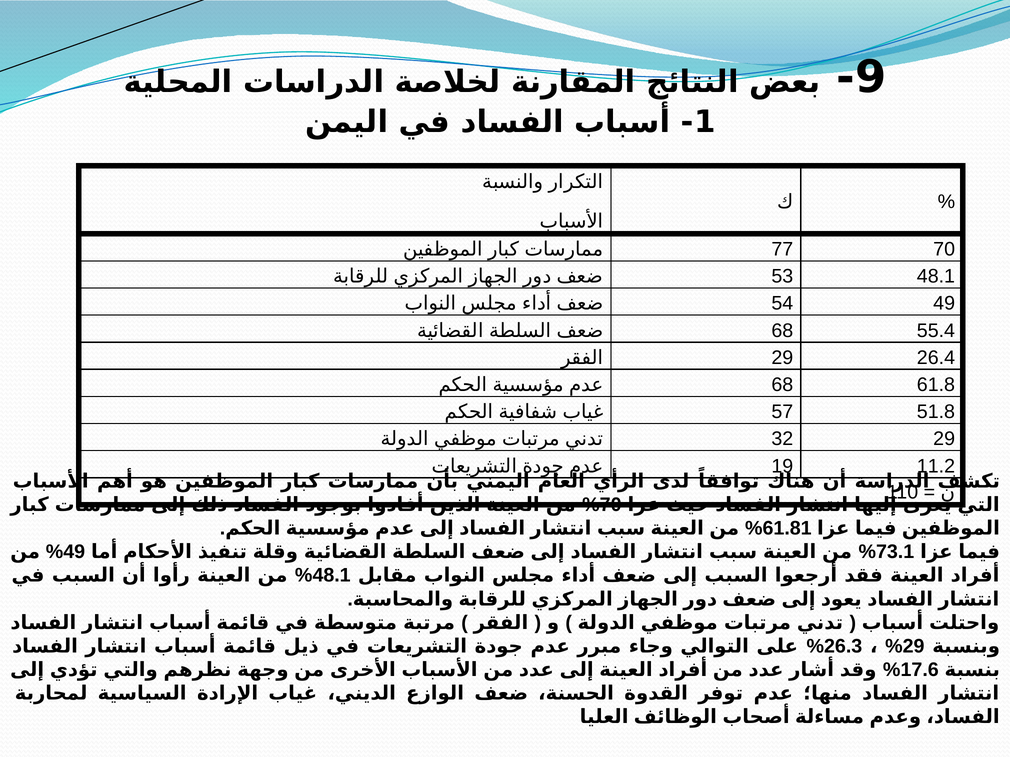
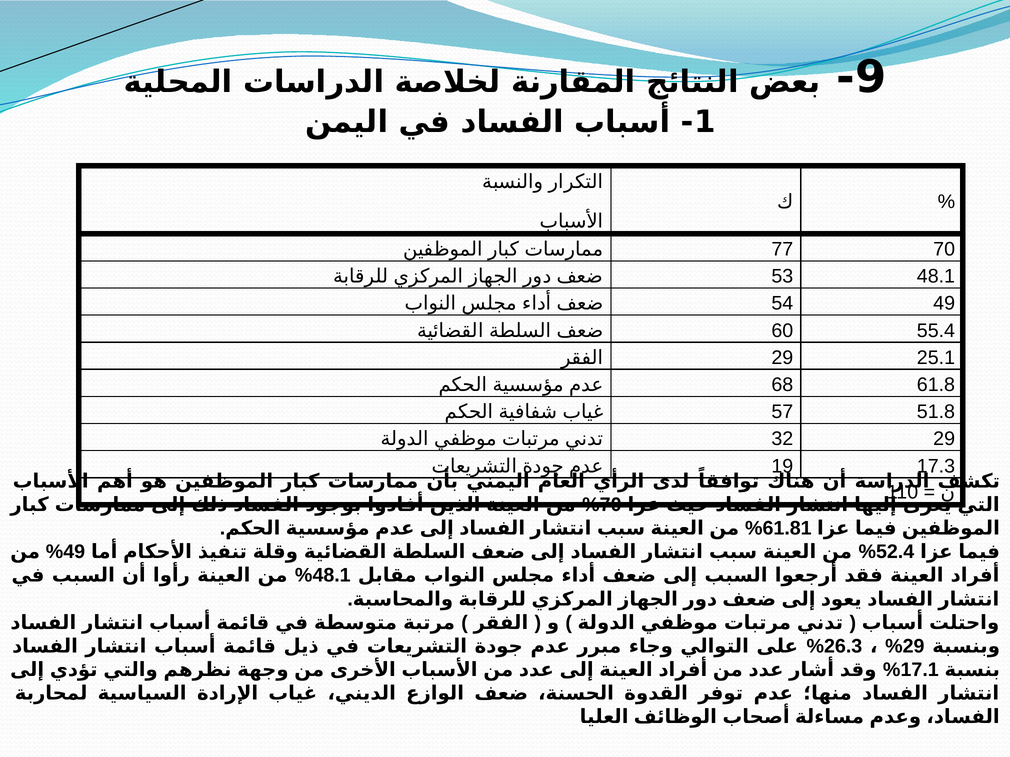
68: 68 -> 60 (782, 331)
26.4: 26.4 -> 25.1 (936, 358)
11.2: 11.2 -> 17.3 (936, 466)
73.1: 73.1 -> 52.4 (895, 552)
17.6: 17.6 -> 17.1 (920, 670)
